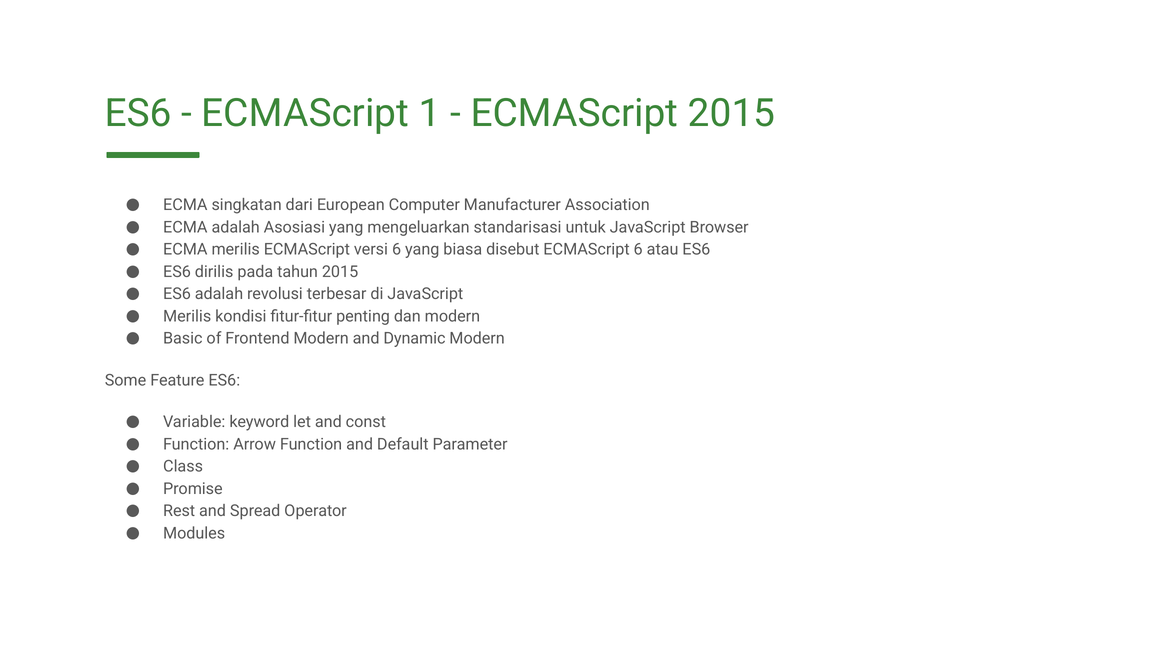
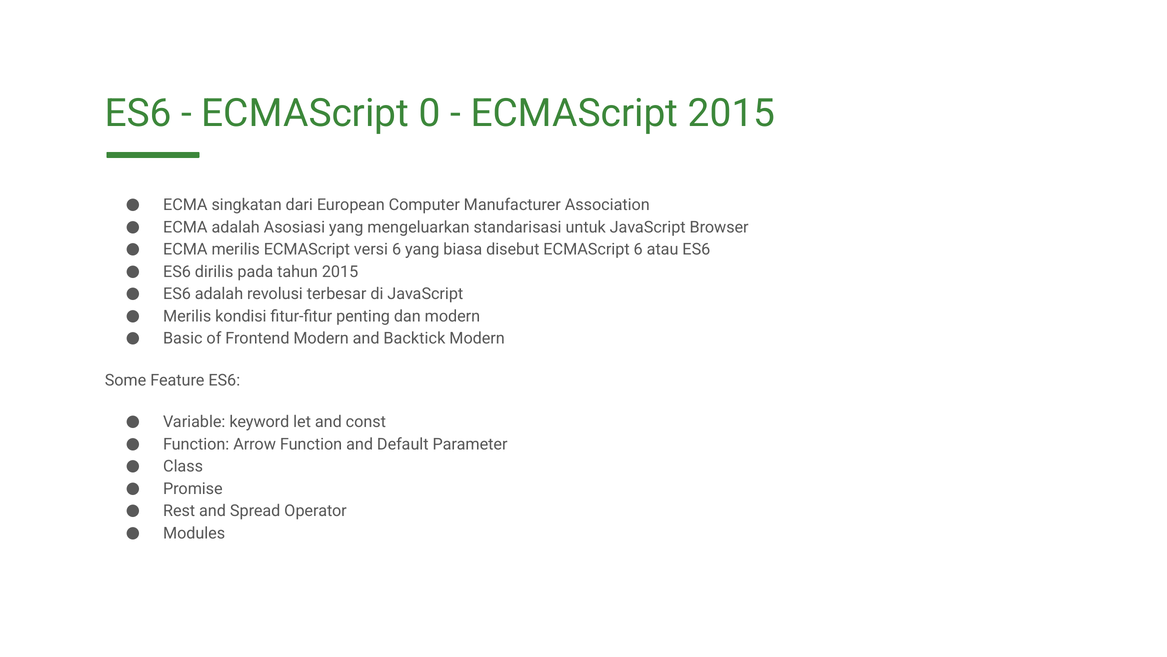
1: 1 -> 0 (430, 113)
Dynamic: Dynamic -> Backtick (414, 338)
